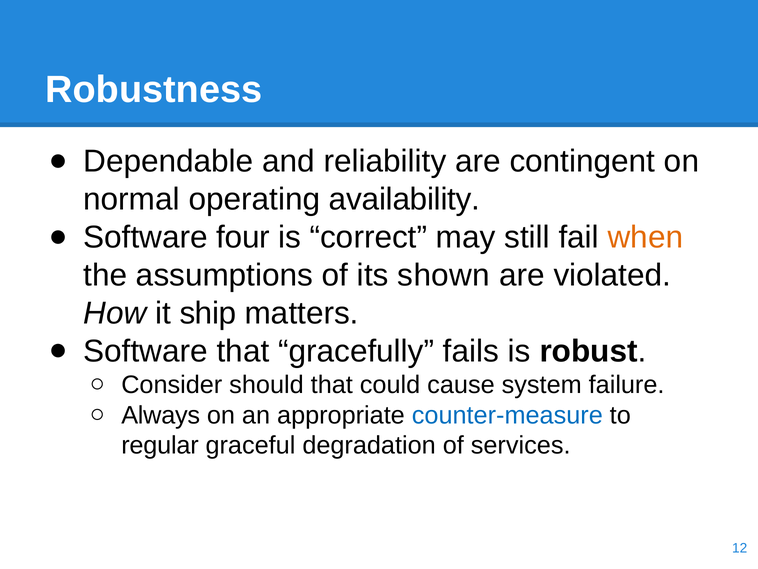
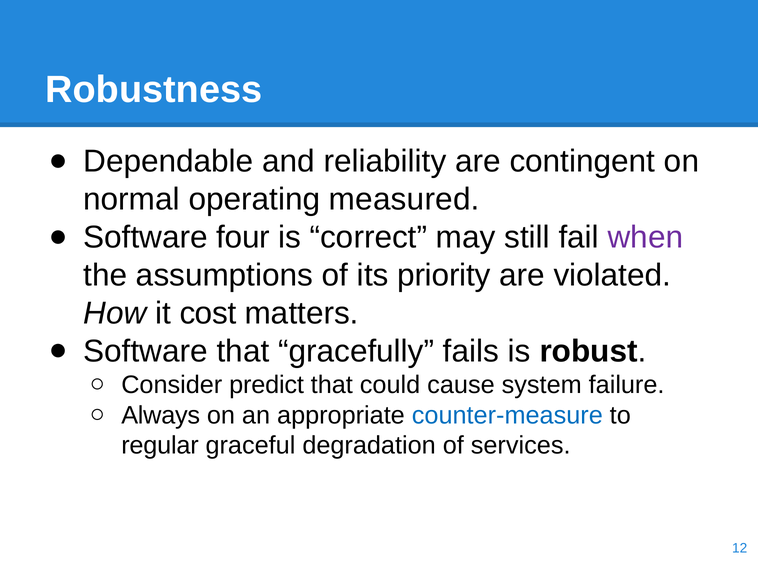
availability: availability -> measured (404, 199)
when colour: orange -> purple (645, 237)
shown: shown -> priority (444, 275)
ship: ship -> cost (208, 313)
should: should -> predict (267, 385)
